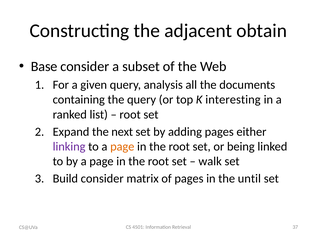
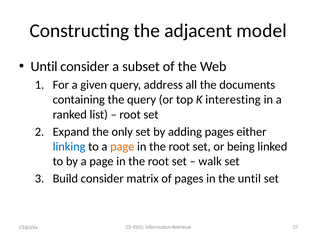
obtain: obtain -> model (262, 31)
Base: Base -> Until (44, 67)
analysis: analysis -> address (163, 85)
next: next -> only (122, 132)
linking colour: purple -> blue (69, 146)
